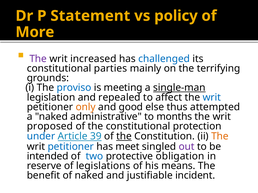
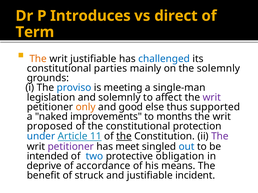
Statement: Statement -> Introduces (90, 16)
policy: policy -> direct (176, 16)
More: More -> Term (35, 32)
The colour: purple -> orange (38, 59)
writ increased: increased -> justifiable (93, 59)
the terrifying: terrifying -> solemnly (218, 69)
single-man underline: present -> none (179, 88)
and repealed: repealed -> solemnly (120, 98)
writ colour: blue -> purple (212, 98)
attempted: attempted -> supported (215, 107)
administrative: administrative -> improvements (106, 117)
39: 39 -> 11 (96, 137)
The colour: orange -> purple (220, 137)
petitioner colour: blue -> purple (71, 147)
out colour: purple -> blue (187, 147)
reserve: reserve -> deprive (44, 166)
legislations: legislations -> accordance (103, 166)
of naked: naked -> struck (89, 176)
